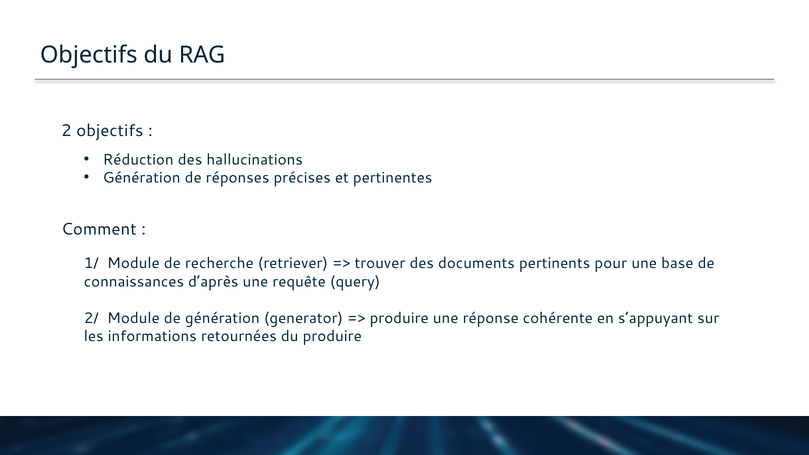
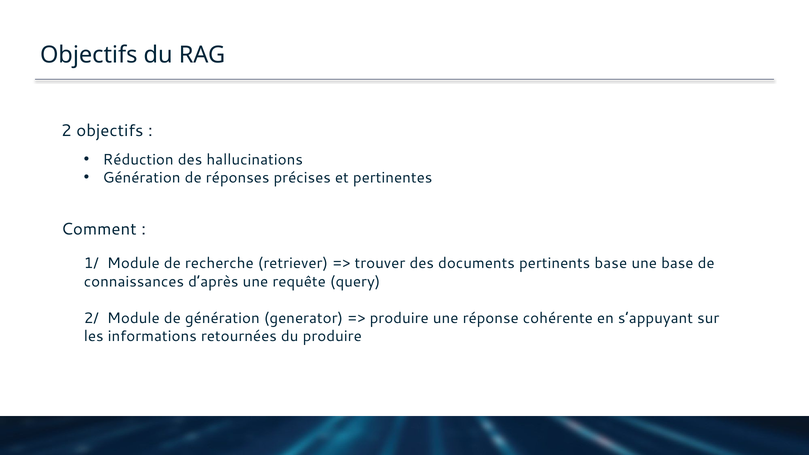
pertinents pour: pour -> base (611, 263)
